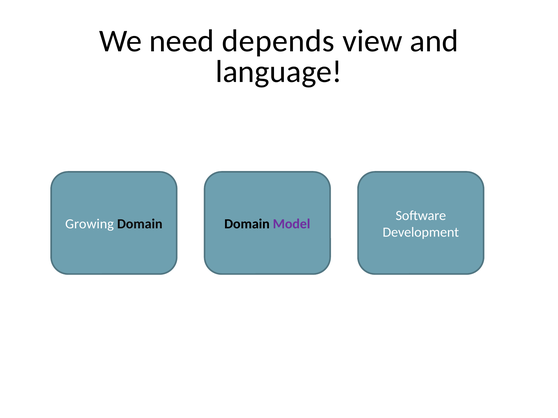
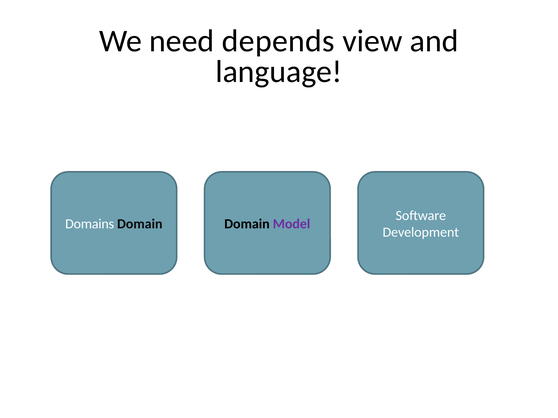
Growing: Growing -> Domains (90, 224)
